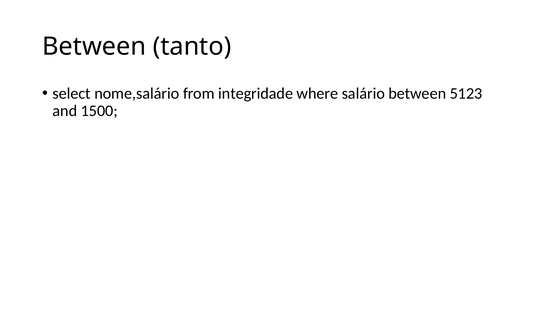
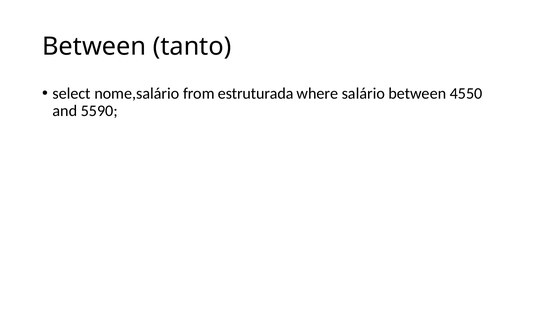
integridade: integridade -> estruturada (256, 93)
5123: 5123 -> 4550 (466, 93)
1500: 1500 -> 5590 (99, 111)
